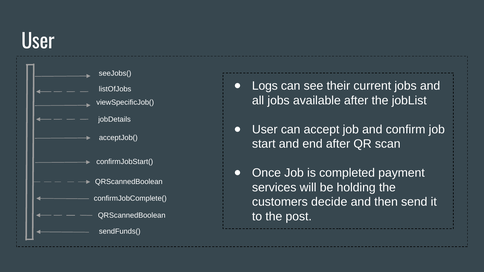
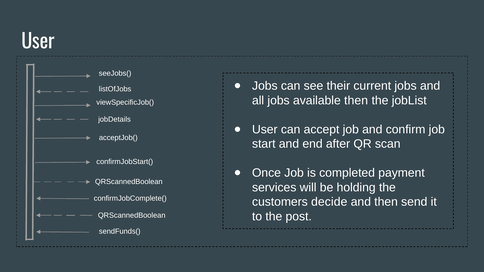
Logs: Logs -> Jobs (265, 86)
available after: after -> then (356, 100)
